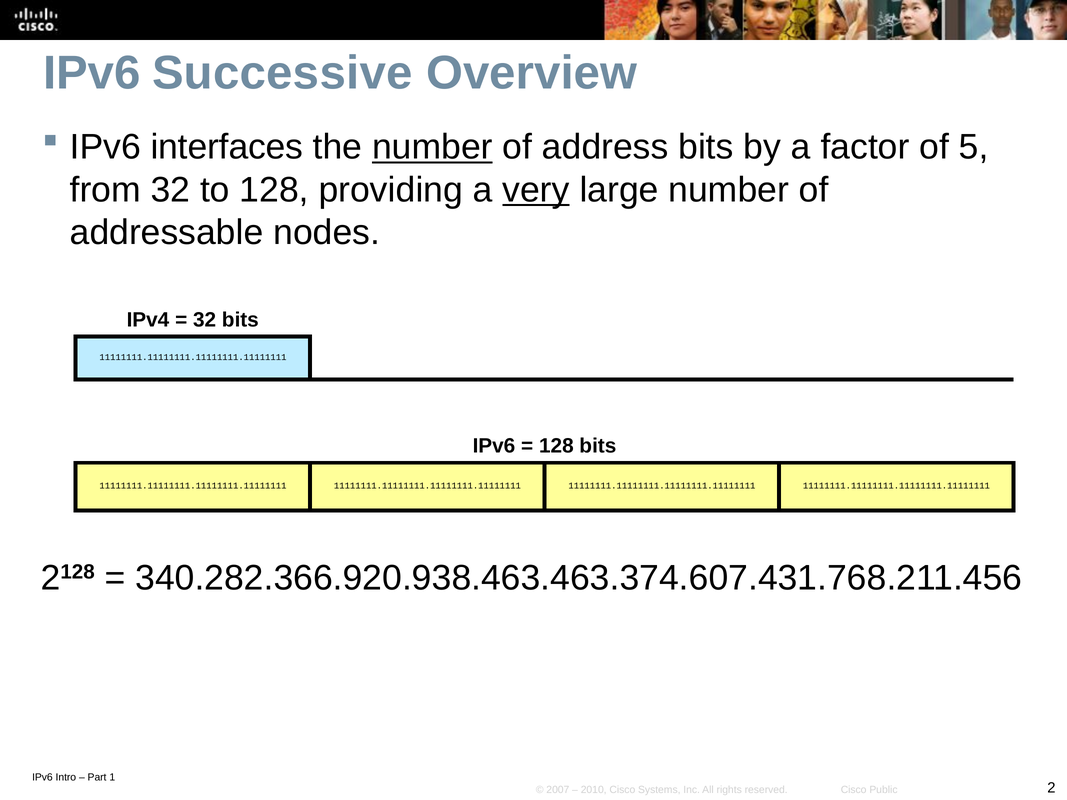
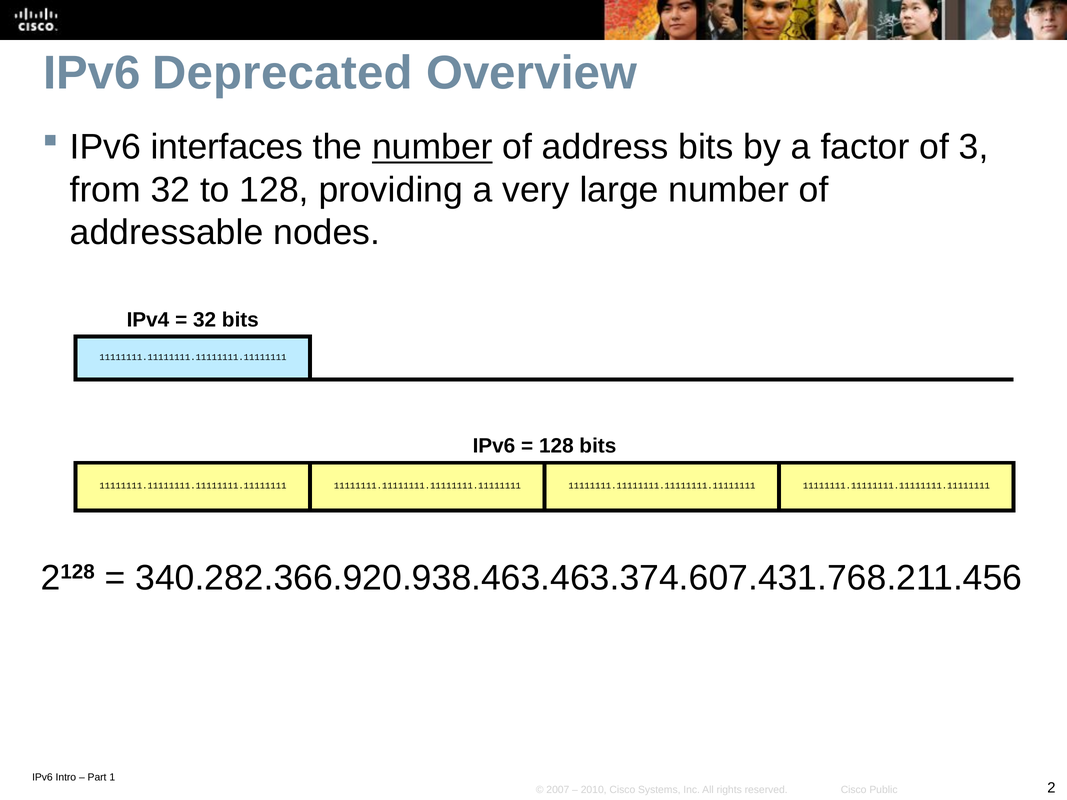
Successive: Successive -> Deprecated (282, 73)
5: 5 -> 3 (974, 147)
very underline: present -> none (536, 190)
